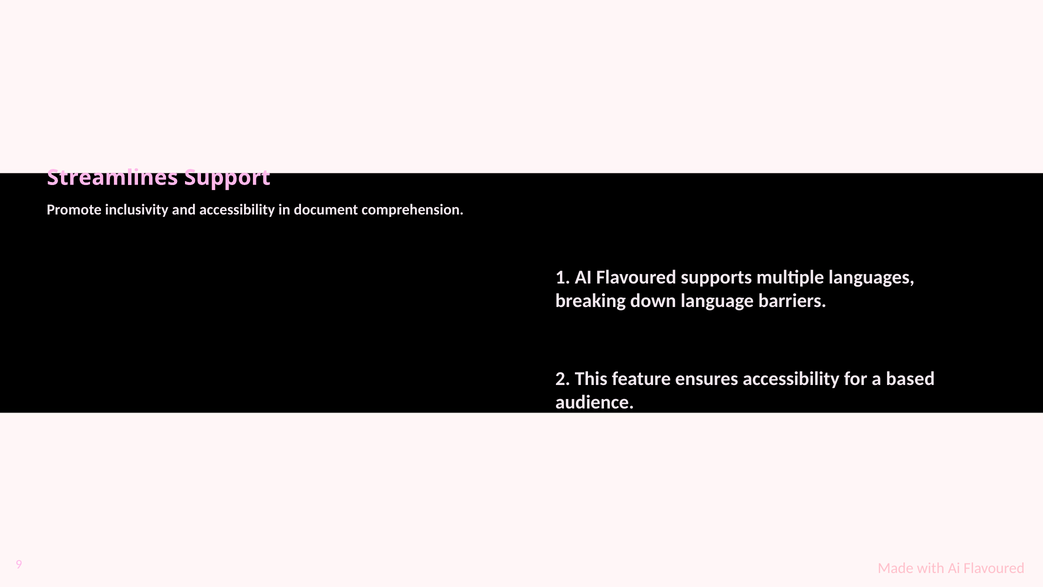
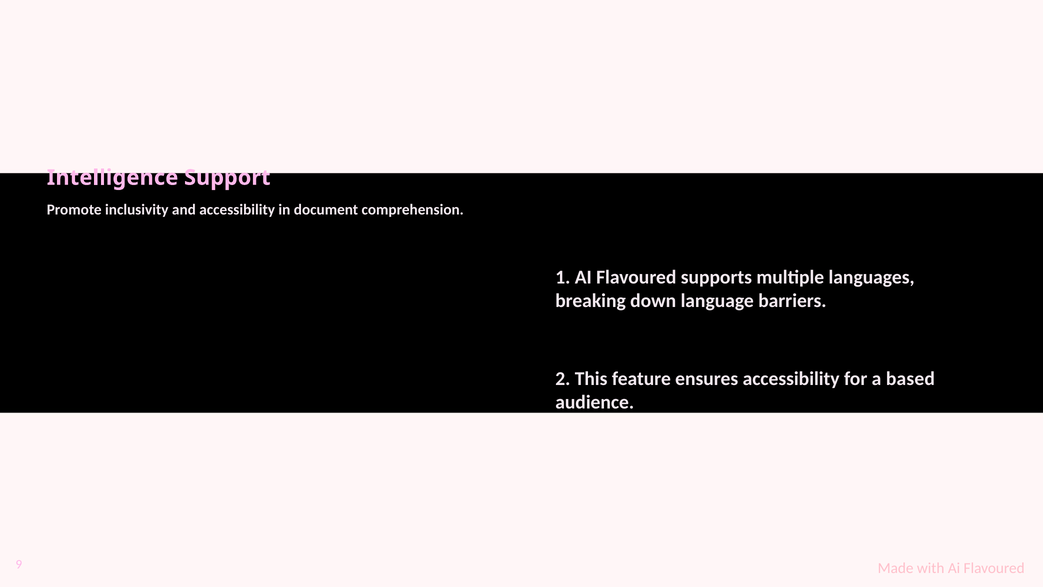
Streamlines: Streamlines -> Intelligence (113, 178)
